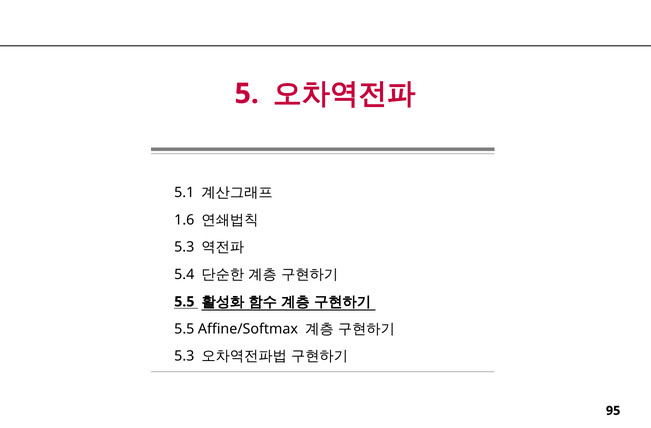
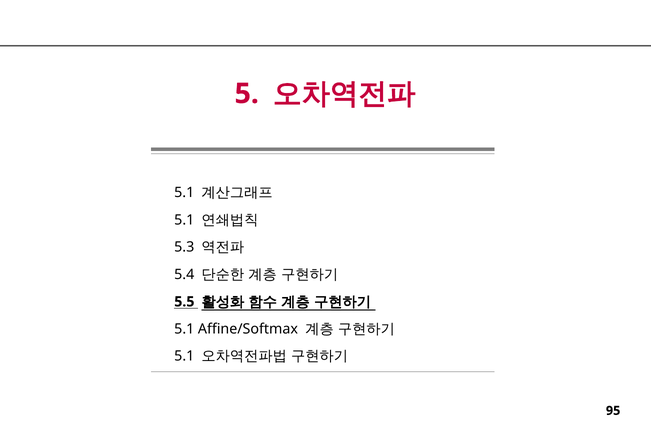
1.6: 1.6 -> 5.1 (184, 220)
5.5: 5.5 -> 5.1 (184, 329)
5.3: 5.3 -> 5.1 (184, 356)
